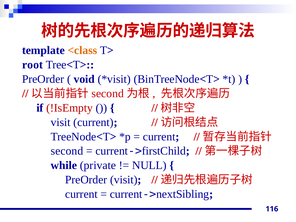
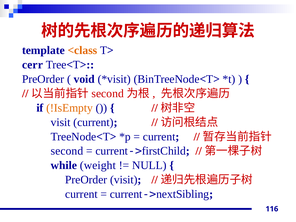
root: root -> cerr (33, 65)
!IsEmpty colour: red -> orange (70, 108)
private: private -> weight (98, 165)
